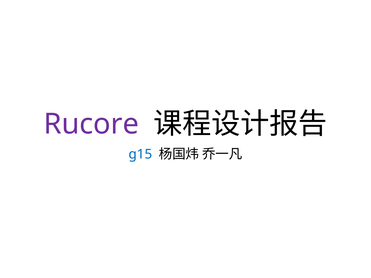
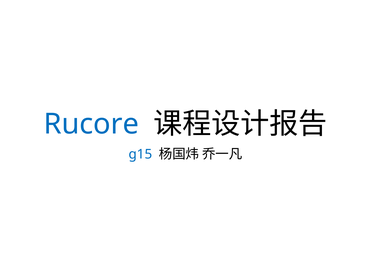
Rucore colour: purple -> blue (91, 124)
